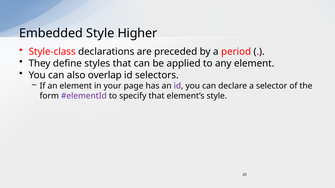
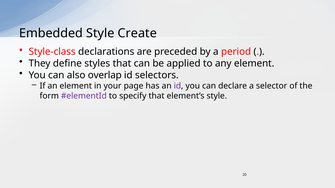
Higher: Higher -> Create (137, 33)
